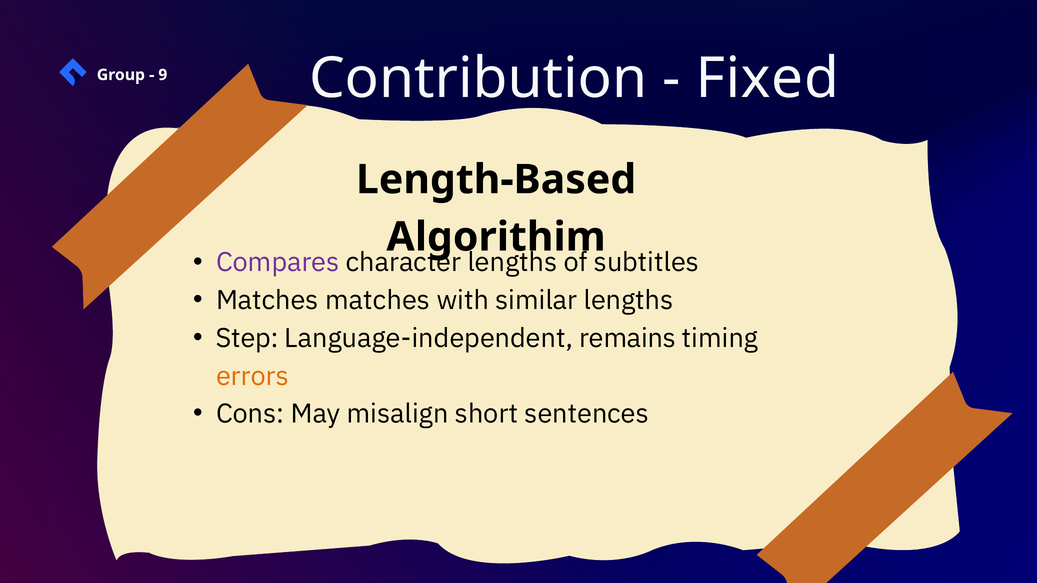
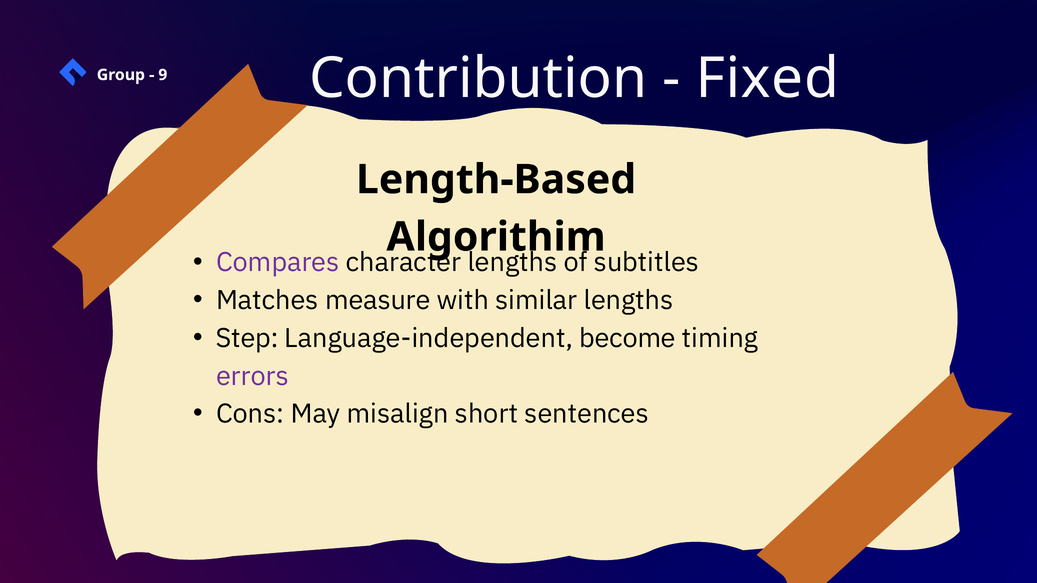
Matches matches: matches -> measure (378, 301)
remains: remains -> become (628, 338)
errors colour: orange -> purple (252, 376)
